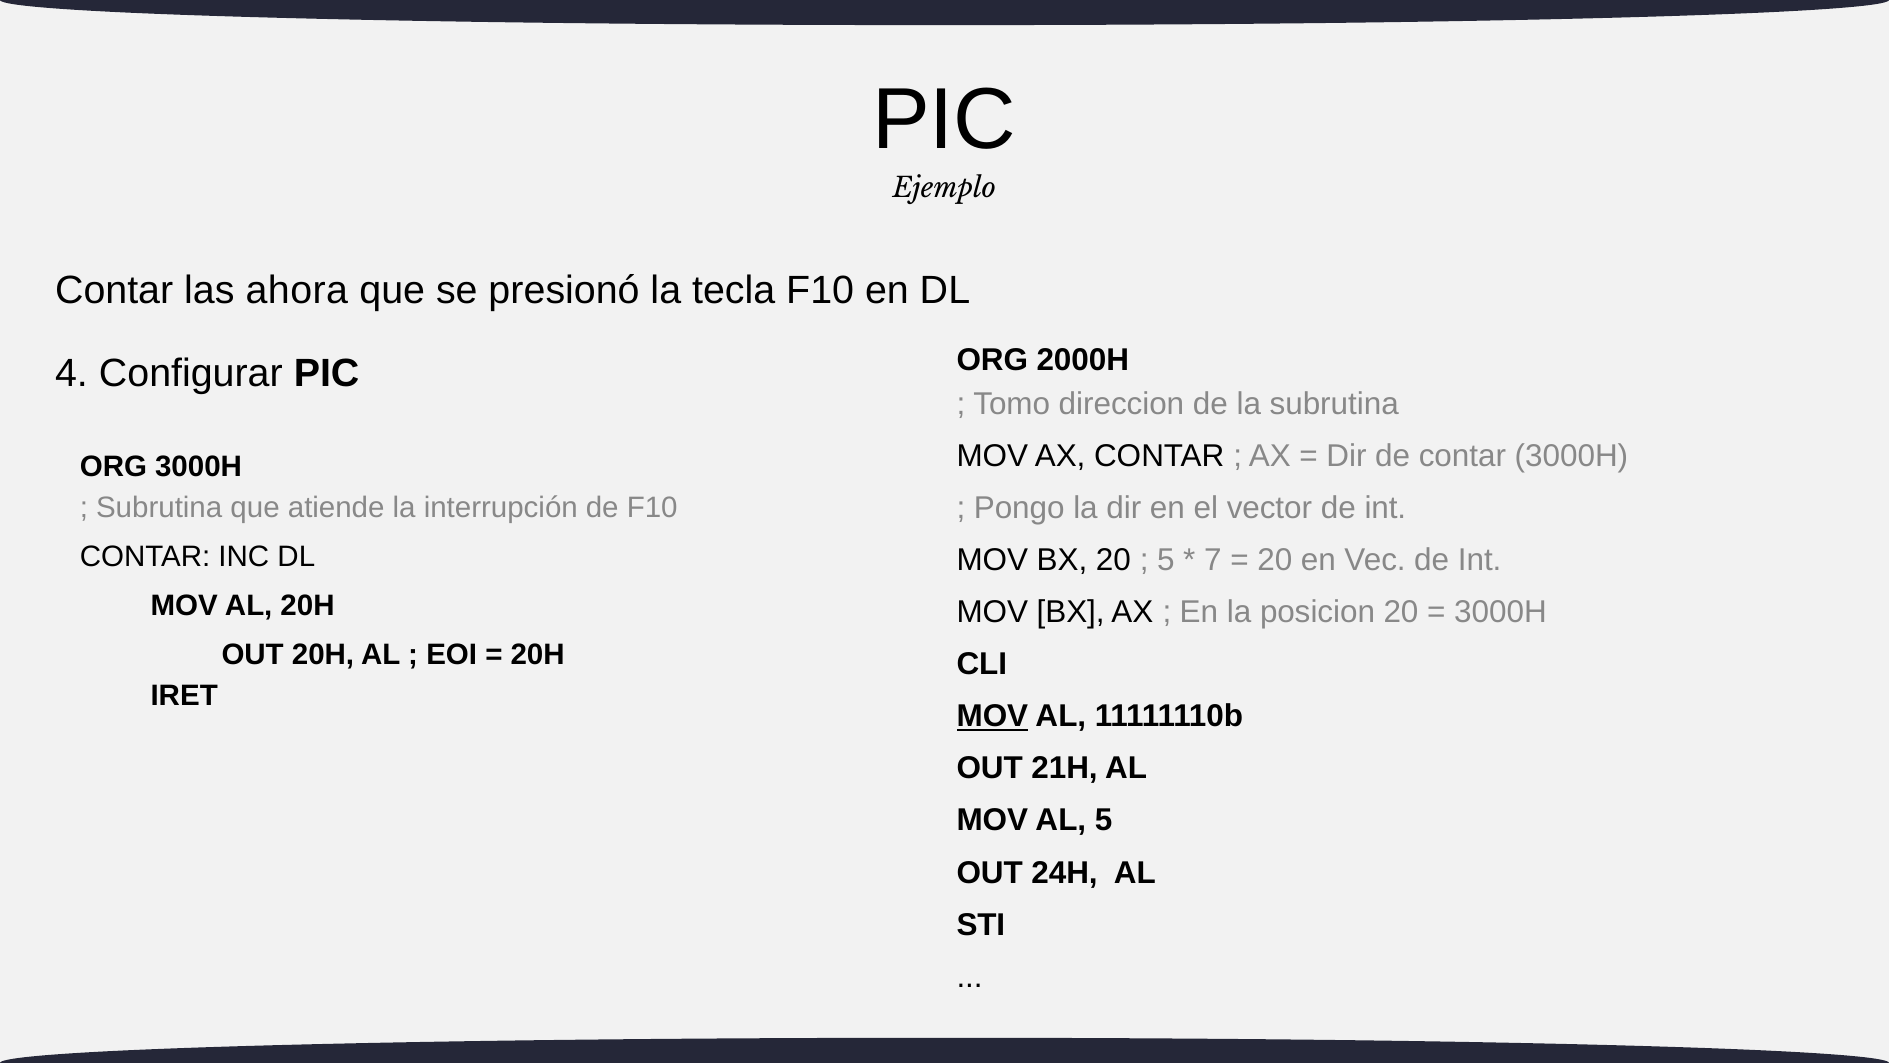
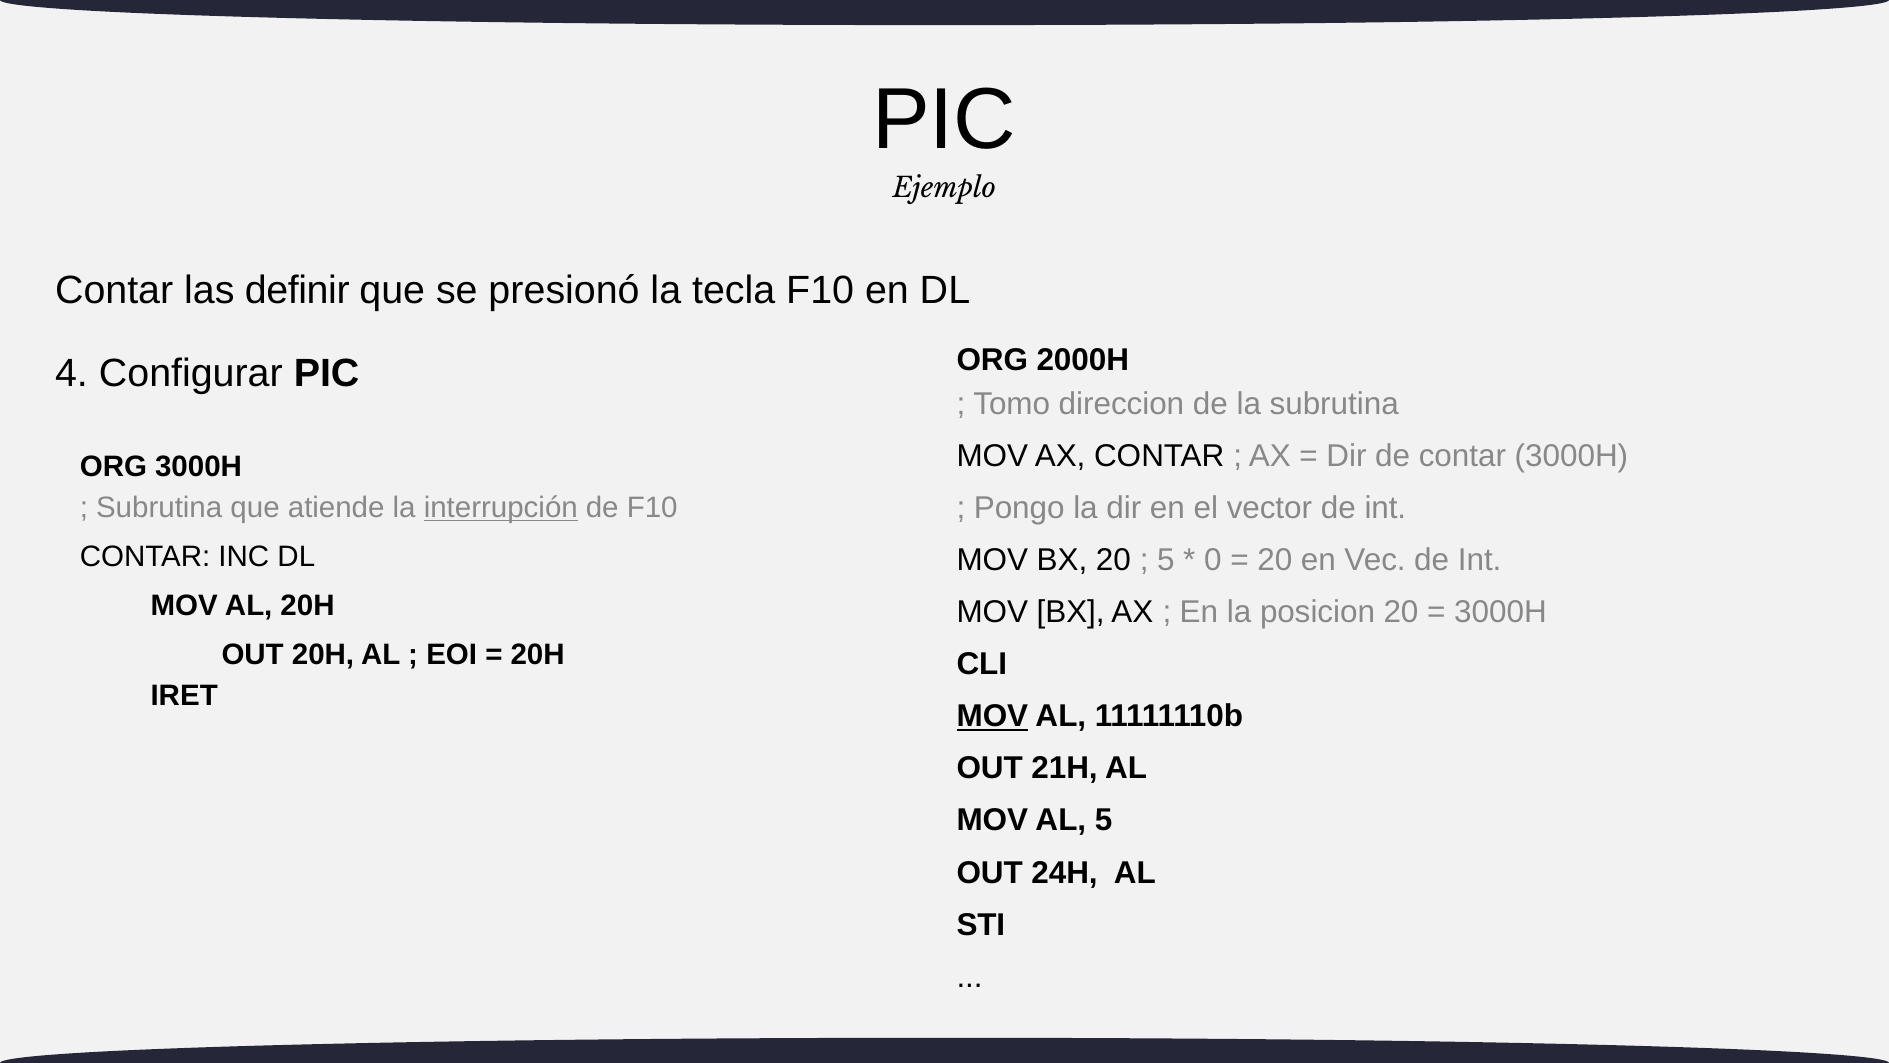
ahora: ahora -> definir (297, 290)
interrupción underline: none -> present (501, 508)
7: 7 -> 0 (1213, 560)
